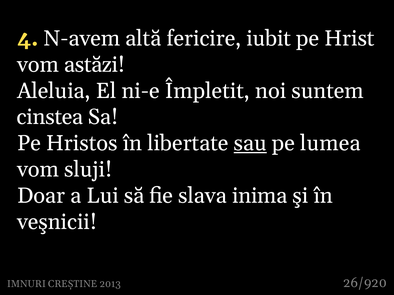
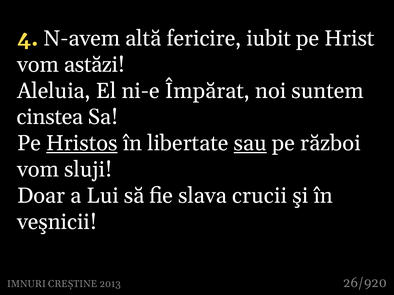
Împletit: Împletit -> Împărat (207, 91)
Hristos underline: none -> present (82, 143)
lumea: lumea -> război (330, 143)
inima: inima -> crucii (260, 196)
